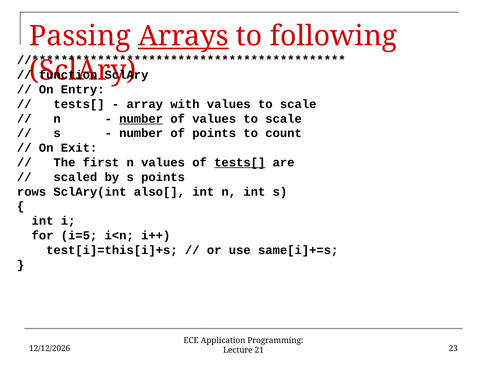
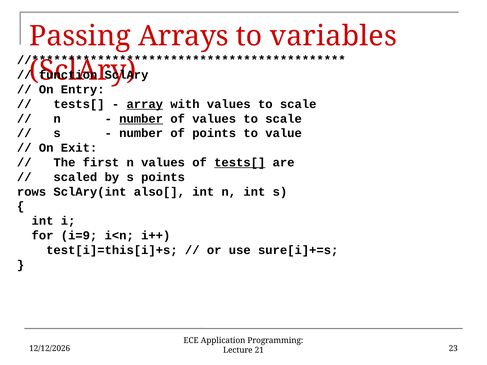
Arrays underline: present -> none (183, 36)
following: following -> variables (333, 36)
array underline: none -> present (145, 104)
count: count -> value (284, 133)
i=5: i=5 -> i=9 (79, 236)
same[i]+=s: same[i]+=s -> sure[i]+=s (298, 250)
